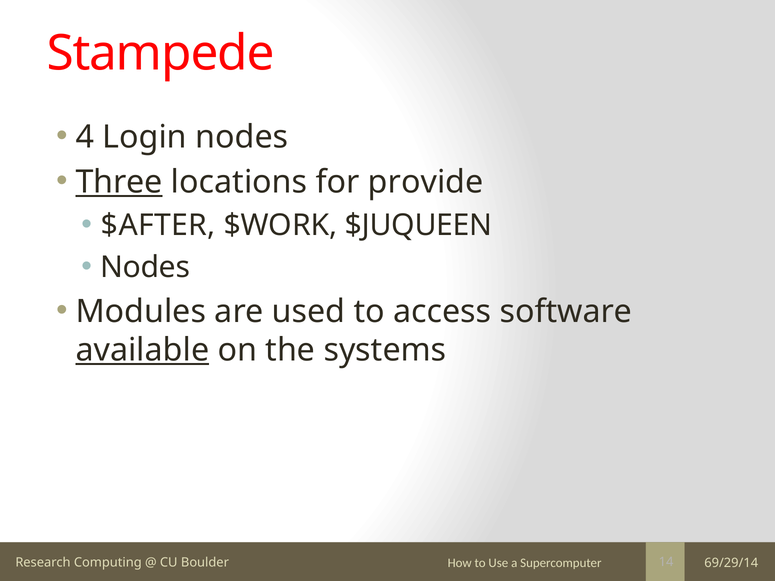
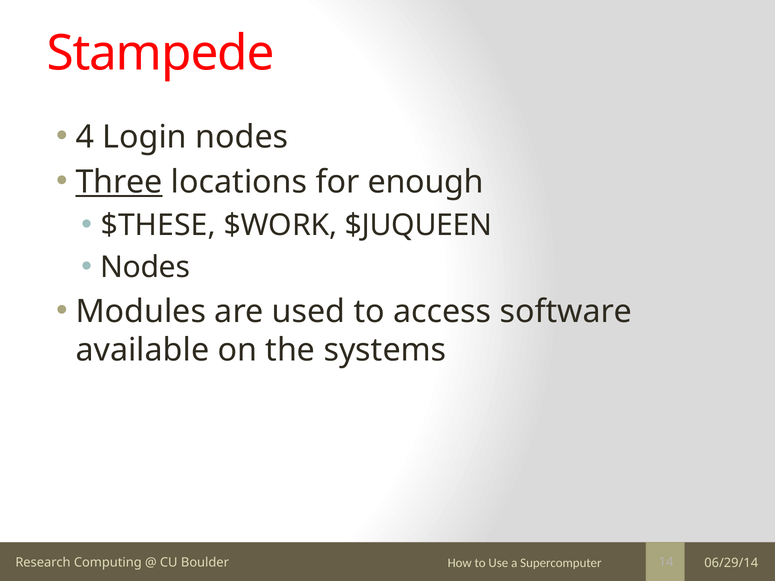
provide: provide -> enough (426, 182)
$AFTER: $AFTER -> $THESE (158, 225)
available underline: present -> none (142, 350)
69/29/14: 69/29/14 -> 06/29/14 (731, 563)
